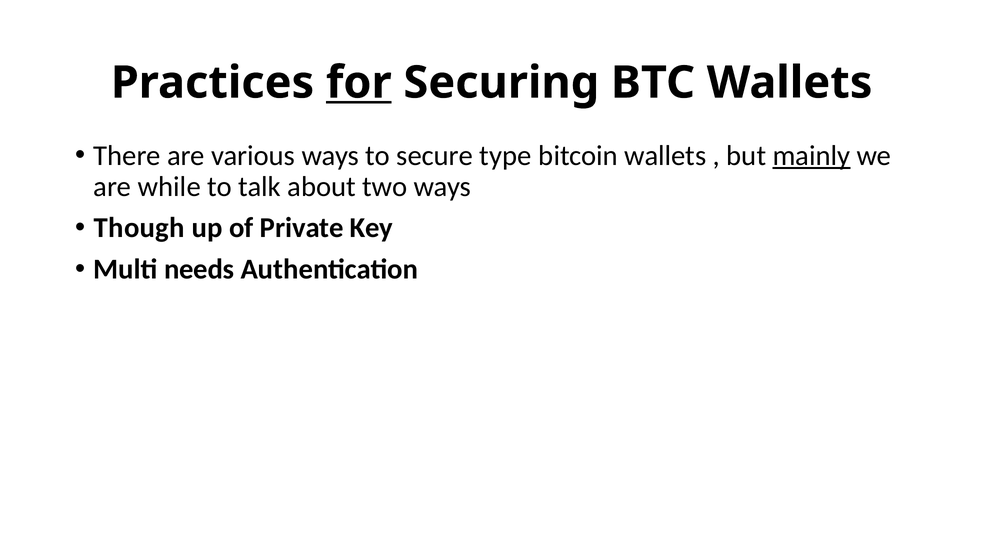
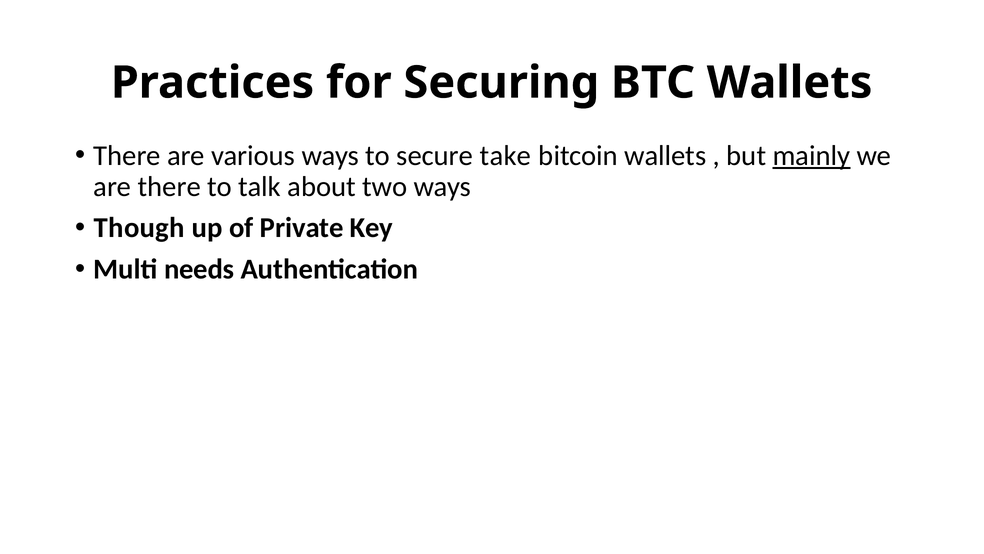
for underline: present -> none (359, 83)
type: type -> take (505, 155)
are while: while -> there (169, 186)
